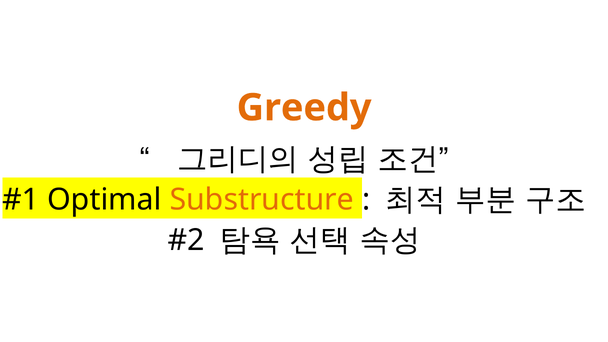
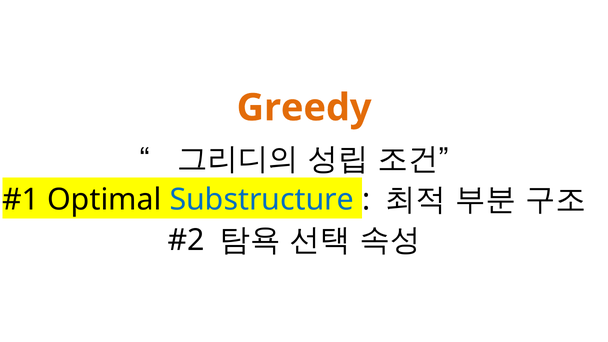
Substructure colour: orange -> blue (262, 200)
